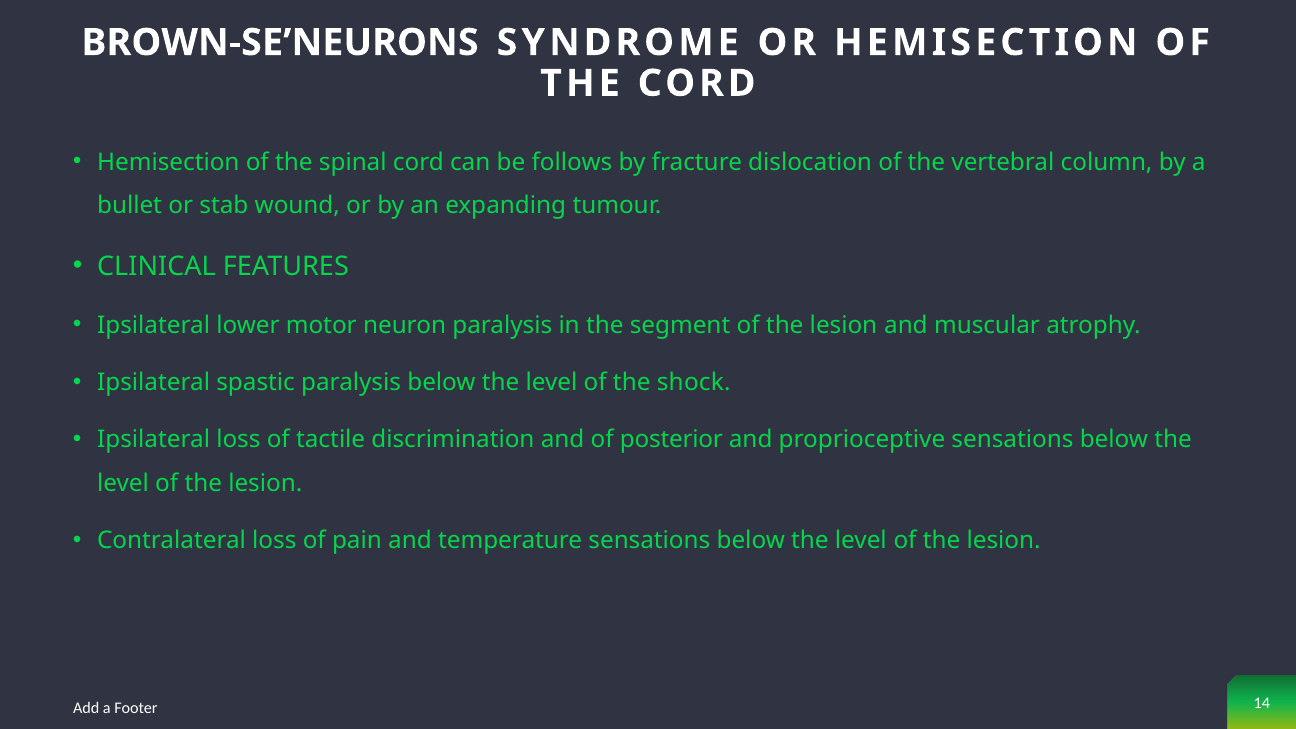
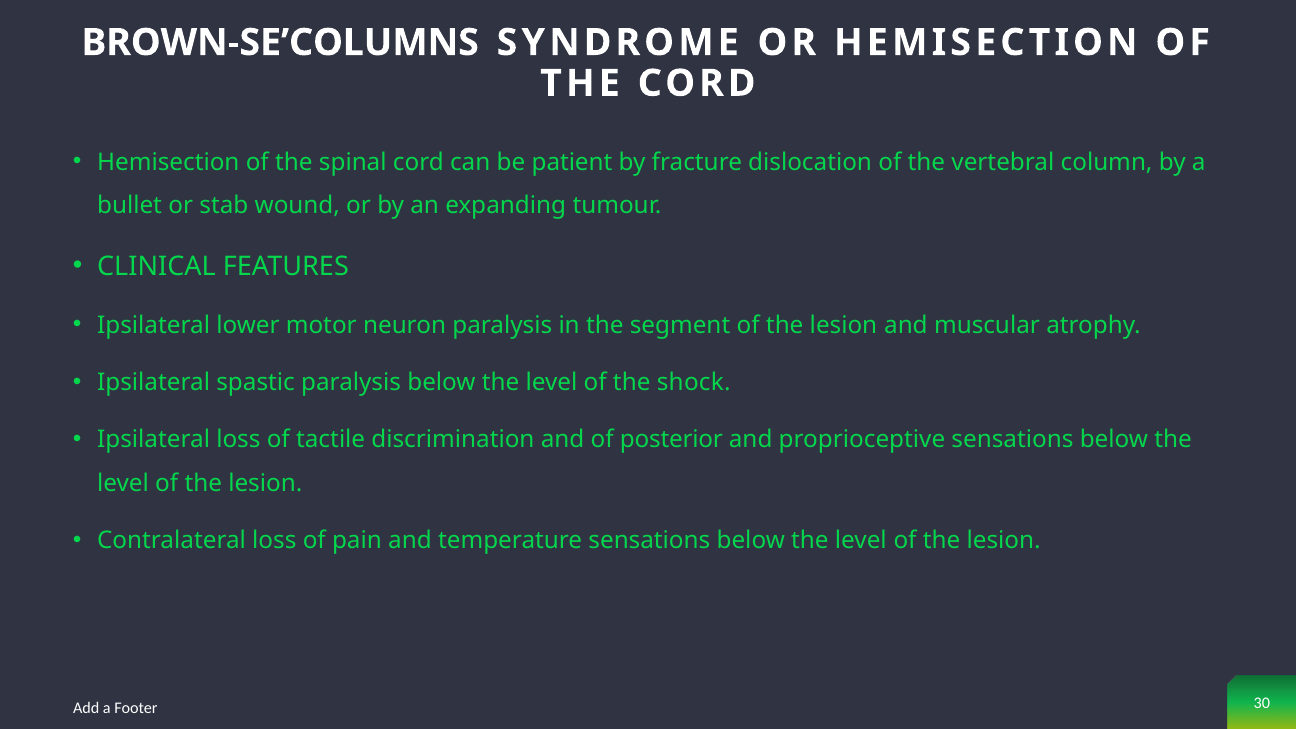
BROWN-SE’NEURONS: BROWN-SE’NEURONS -> BROWN-SE’COLUMNS (280, 43)
follows: follows -> patient (572, 162)
14: 14 -> 30 (1262, 704)
